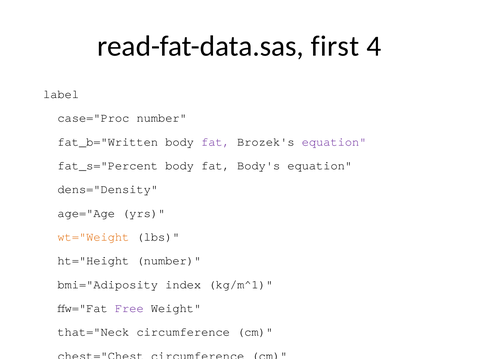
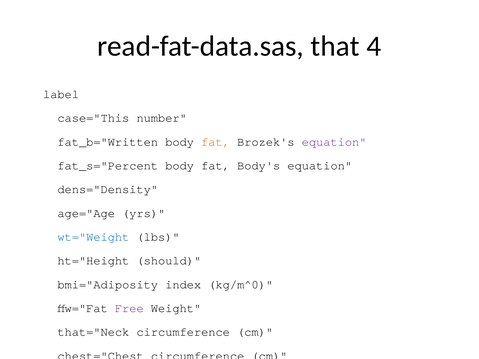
first: first -> that (335, 46)
case="Proc: case="Proc -> case="This (93, 118)
fat colour: purple -> orange (216, 142)
wt="Weight colour: orange -> blue (93, 237)
ht="Height number: number -> should (169, 261)
kg/m^1: kg/m^1 -> kg/m^0 (241, 285)
